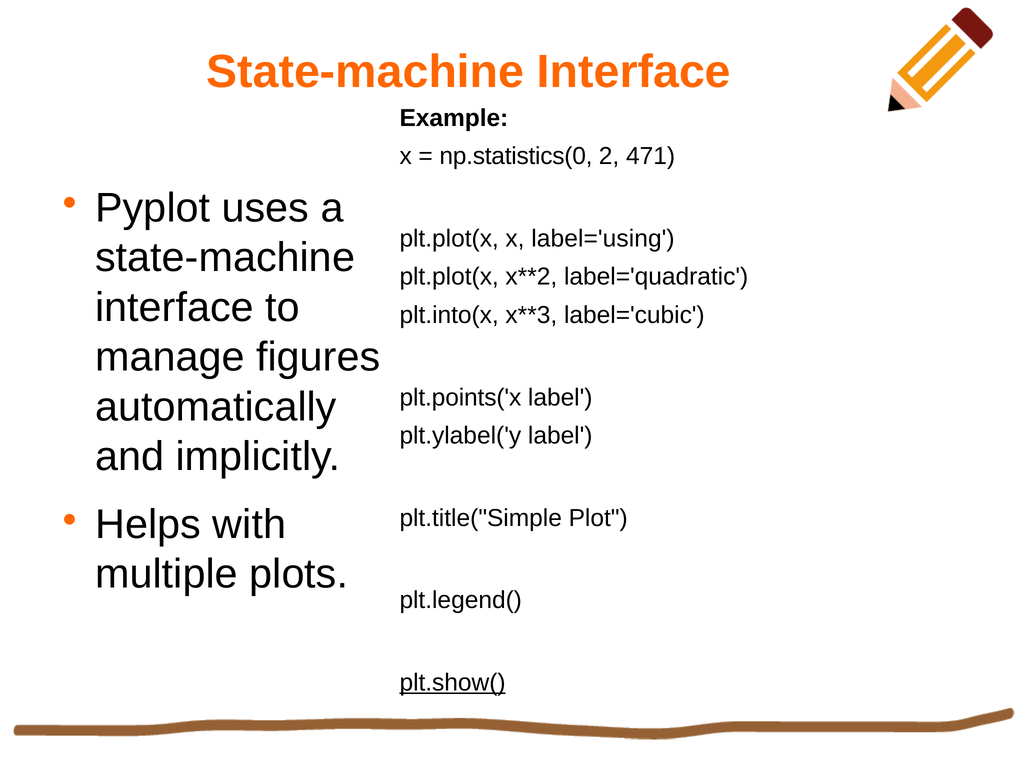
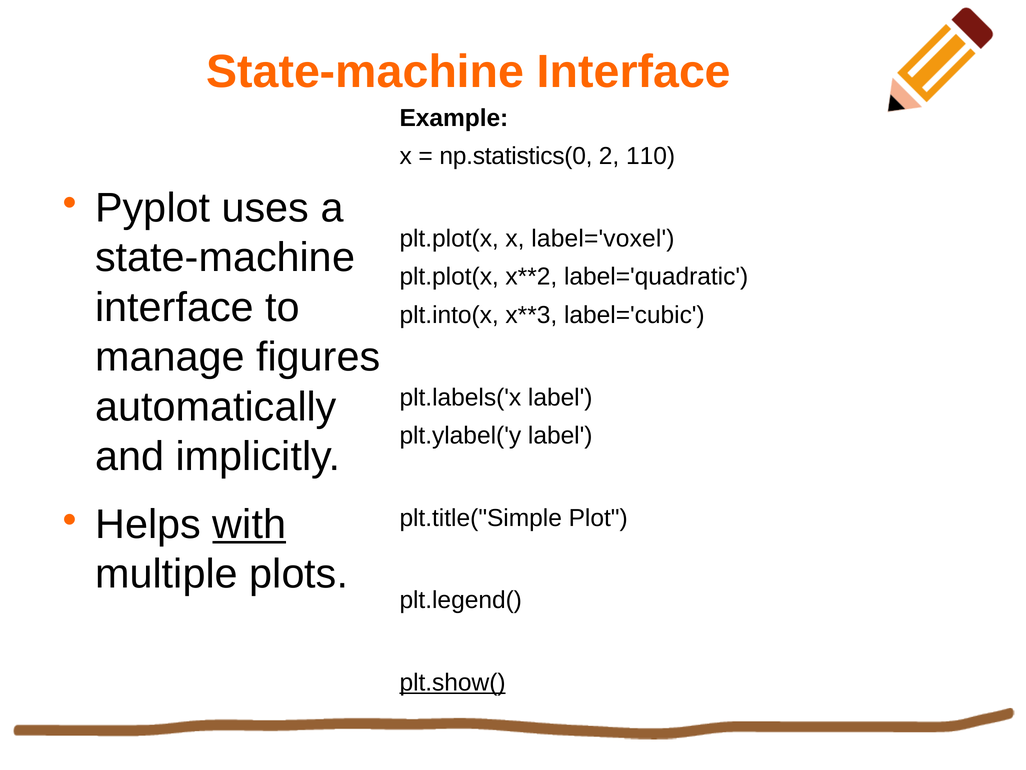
471: 471 -> 110 (651, 156)
label='using: label='using -> label='voxel (603, 238)
plt.points('x: plt.points('x -> plt.labels('x (460, 397)
with underline: none -> present (249, 524)
